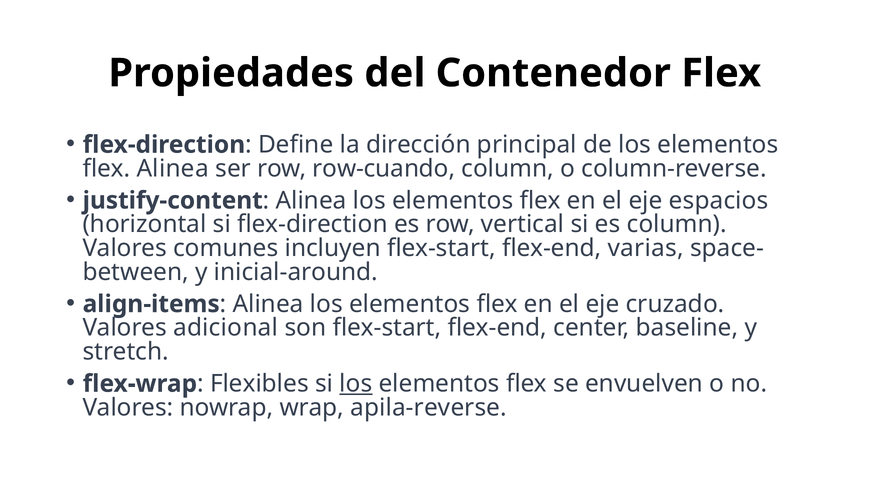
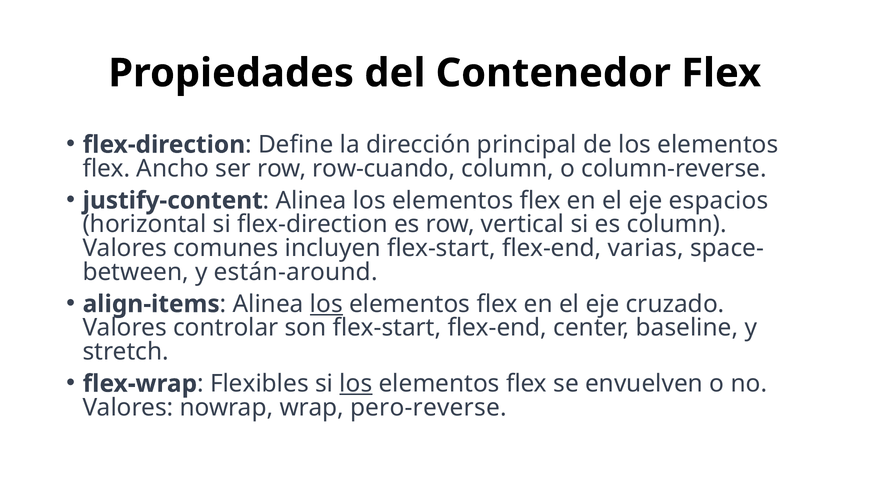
flex Alinea: Alinea -> Ancho (173, 168)
inicial-around: inicial-around -> están-around (296, 272)
los underline: none -> present (326, 304)
adicional: adicional -> controlar (226, 327)
apila-reverse: apila-reverse -> pero-reverse (429, 407)
